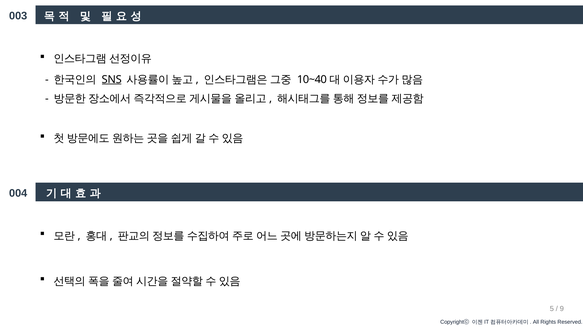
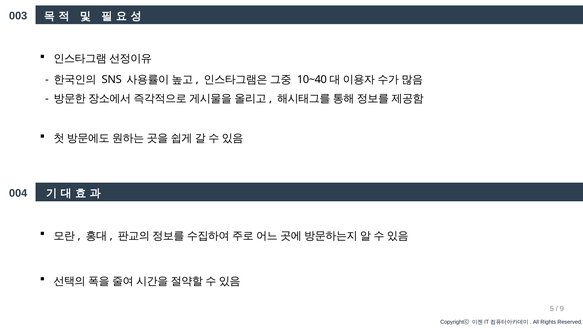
SNS underline: present -> none (112, 79)
